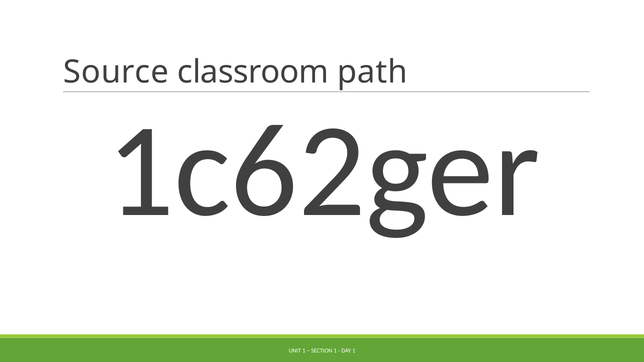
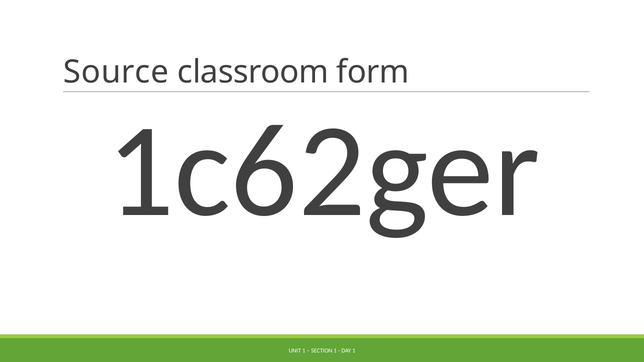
path: path -> form (373, 72)
